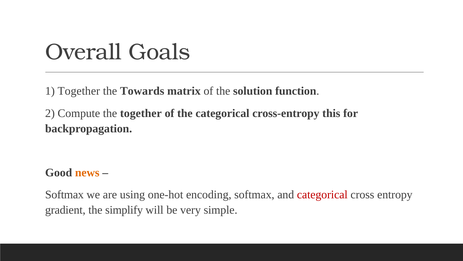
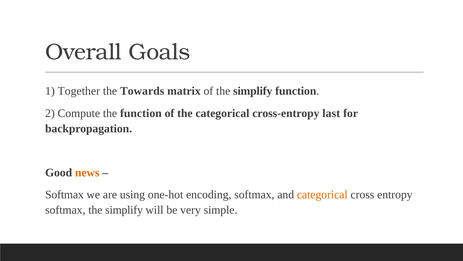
of the solution: solution -> simplify (253, 91)
the together: together -> function (141, 113)
this: this -> last (331, 113)
categorical colour: red -> orange (322, 194)
gradient: gradient -> softmax (65, 210)
